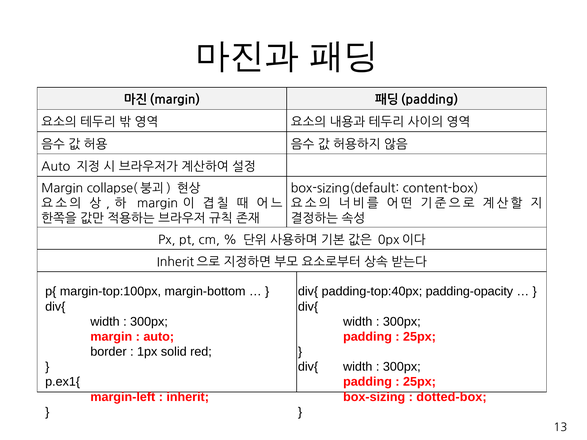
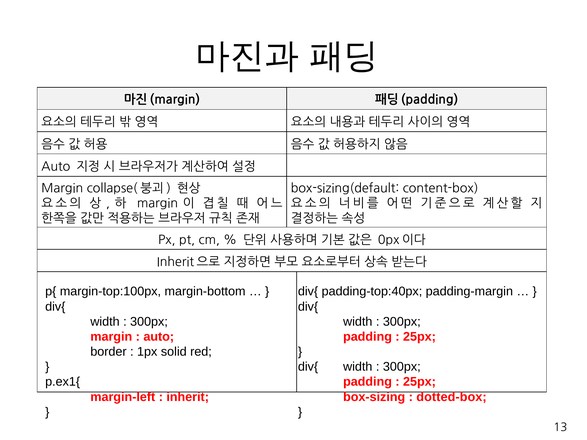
padding-opacity: padding-opacity -> padding-margin (469, 292)
